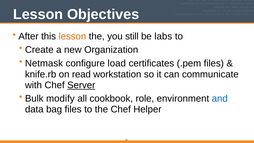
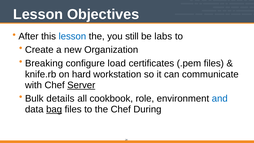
lesson colour: orange -> blue (72, 36)
Netmask: Netmask -> Breaking (44, 63)
read: read -> hard (81, 74)
modify: modify -> details (60, 98)
bag underline: none -> present (54, 109)
Helper: Helper -> During (147, 109)
